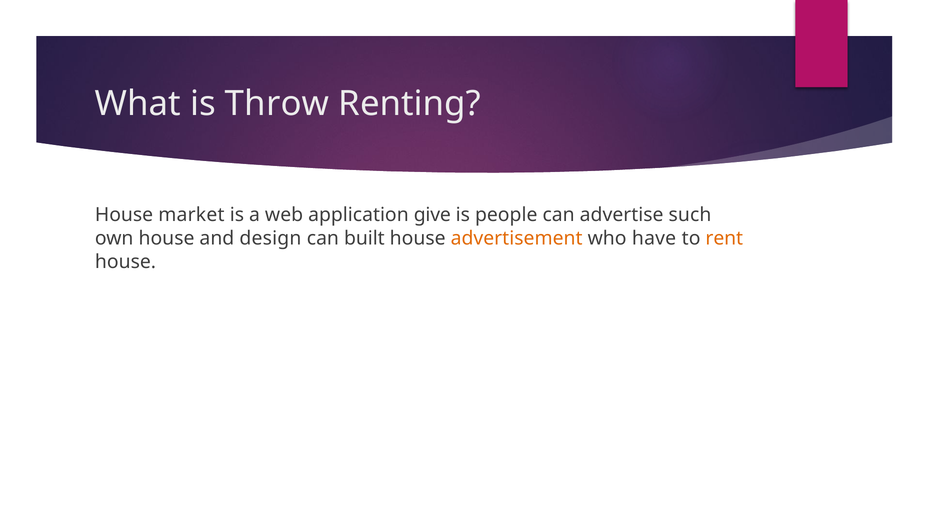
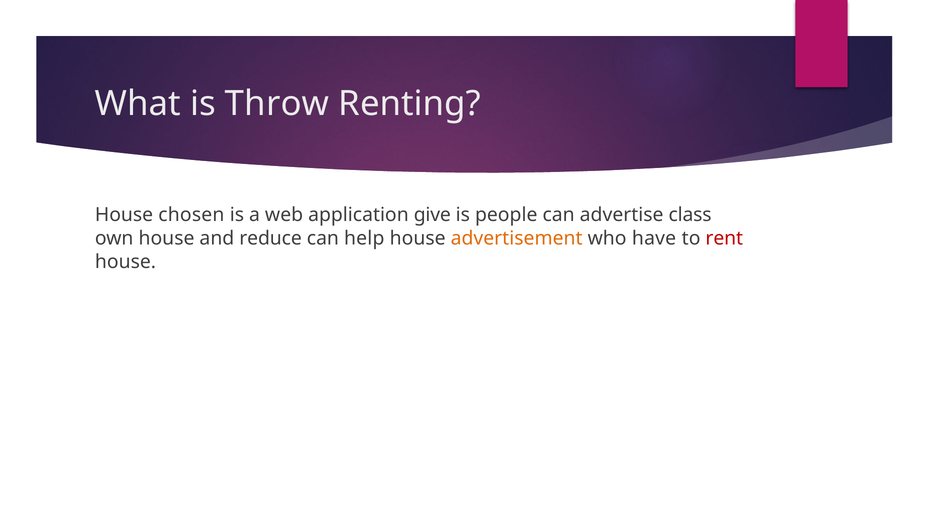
market: market -> chosen (191, 215)
such: such -> class (690, 215)
design: design -> reduce (271, 238)
built: built -> help (364, 238)
rent colour: orange -> red (724, 238)
